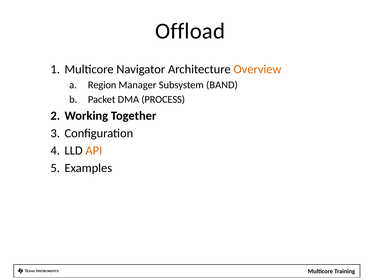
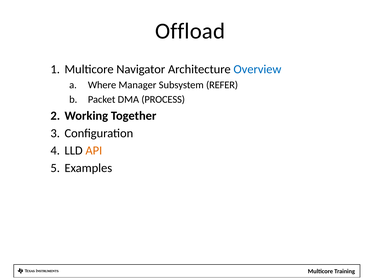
Overview colour: orange -> blue (257, 69)
Region: Region -> Where (102, 85)
BAND: BAND -> REFER (222, 85)
